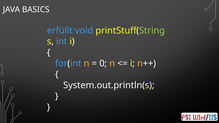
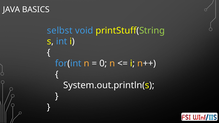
erfüllt: erfüllt -> selbst (60, 31)
